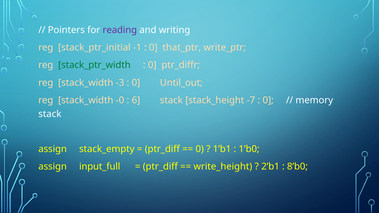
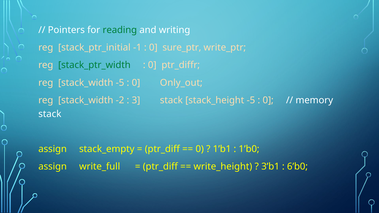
reading colour: purple -> green (120, 30)
that_ptr: that_ptr -> sure_ptr (182, 48)
stack_width -3: -3 -> -5 (120, 83)
Until_out: Until_out -> Only_out (181, 83)
-0: -0 -> -2 (120, 100)
6: 6 -> 3 (136, 100)
stack_height -7: -7 -> -5 (251, 100)
input_full: input_full -> write_full (100, 167)
2’b1: 2’b1 -> 3’b1 (270, 167)
8’b0: 8’b0 -> 6’b0 (297, 167)
